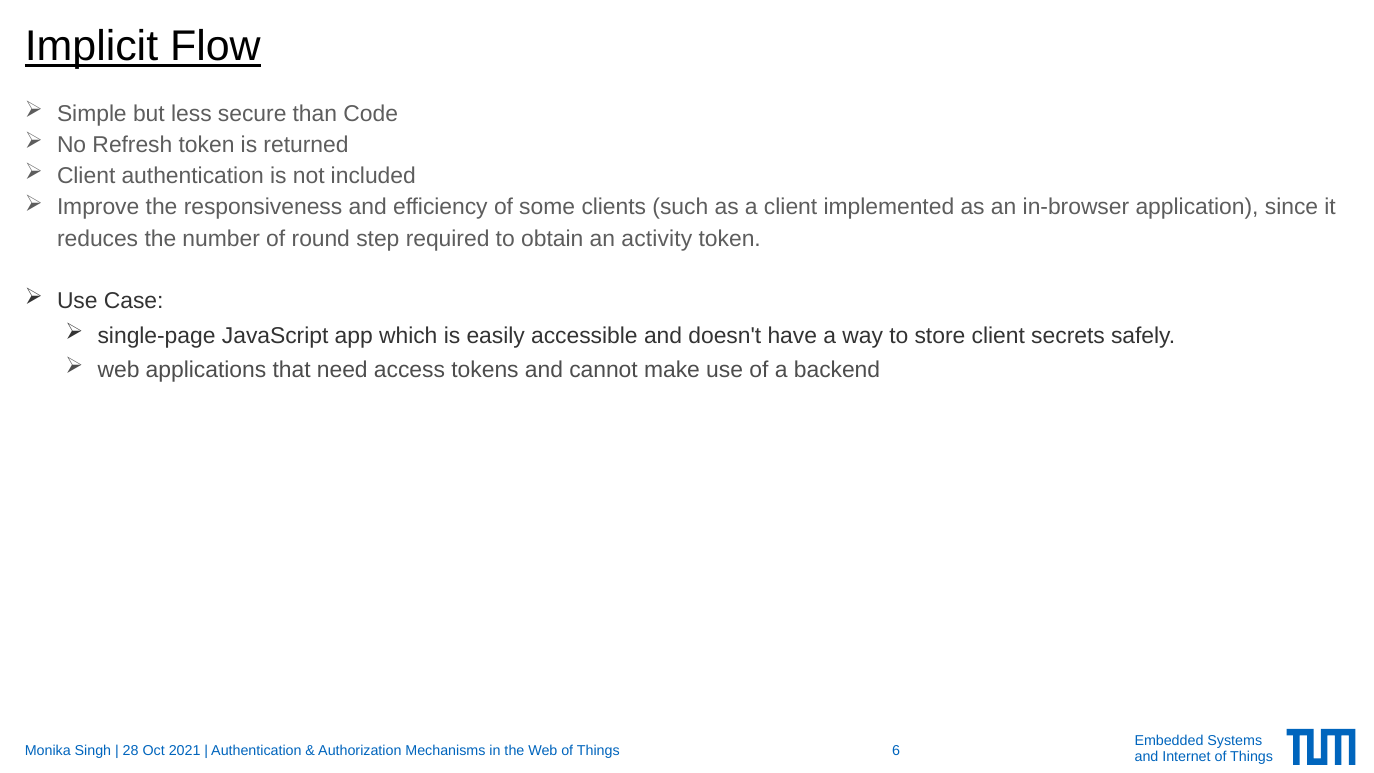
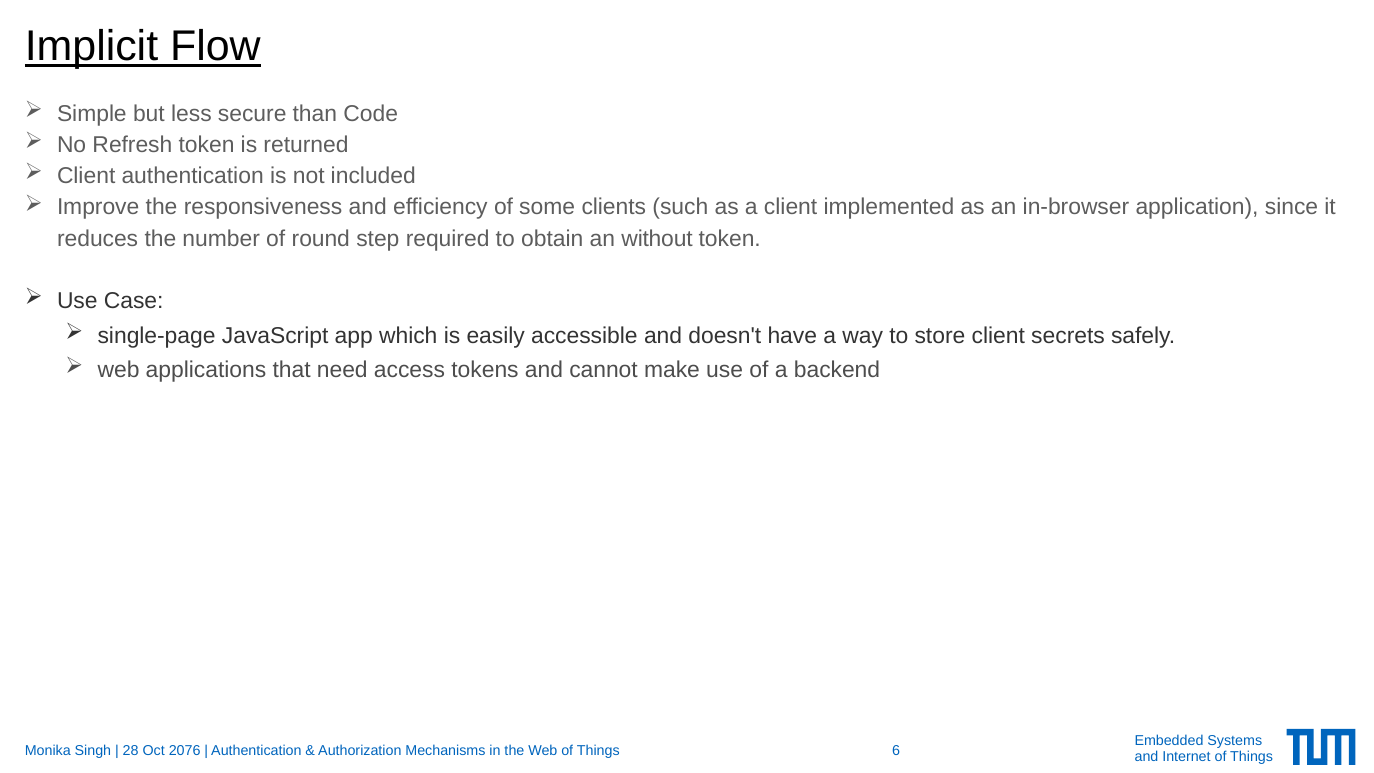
activity: activity -> without (657, 239)
2021: 2021 -> 2076 (185, 751)
